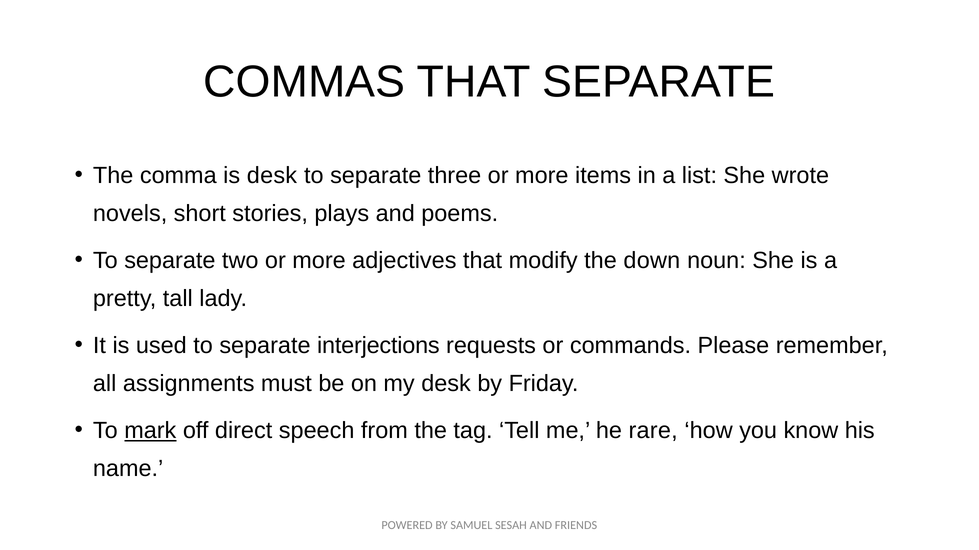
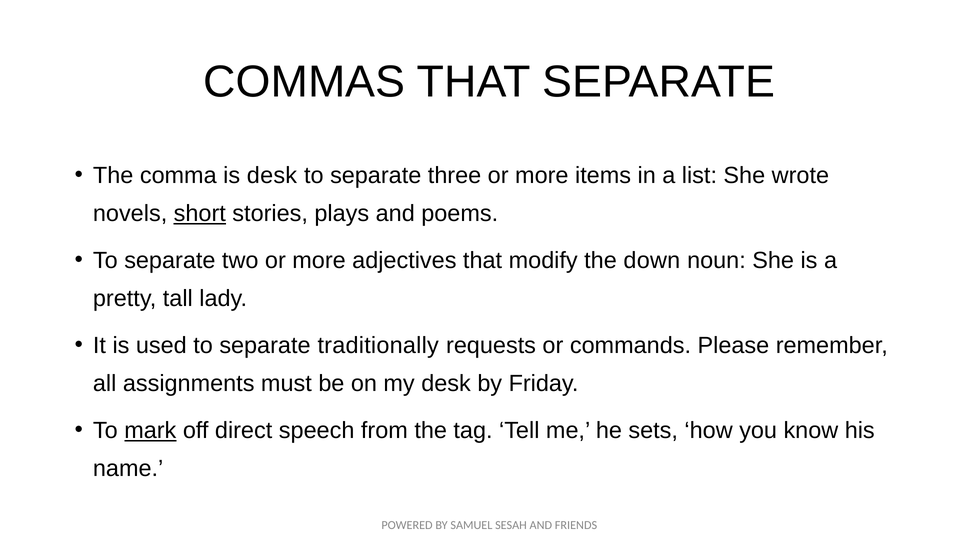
short underline: none -> present (200, 214)
interjections: interjections -> traditionally (378, 346)
rare: rare -> sets (653, 431)
